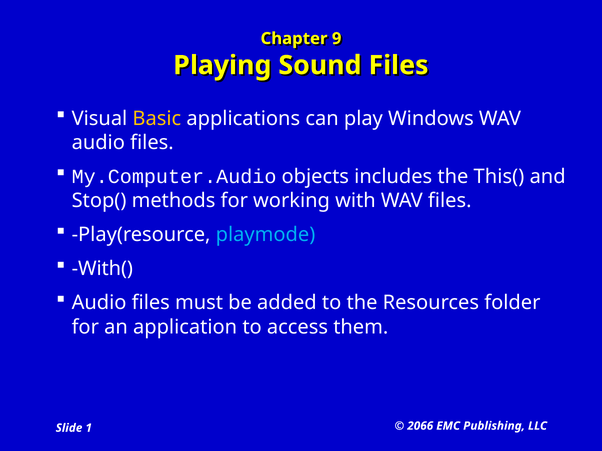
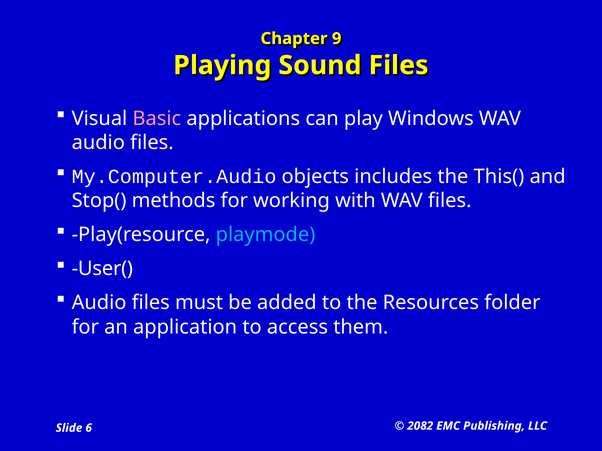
Basic colour: yellow -> pink (157, 119)
With(: With( -> User( (102, 269)
2066: 2066 -> 2082 (420, 426)
1: 1 -> 6 (89, 428)
